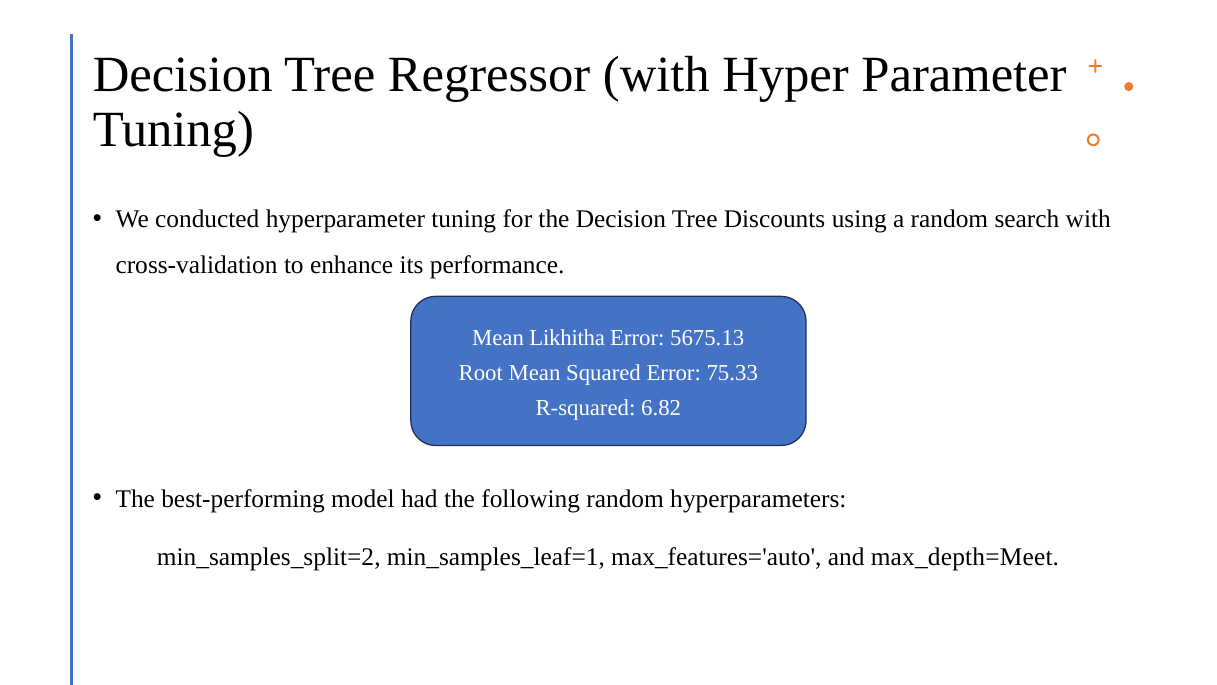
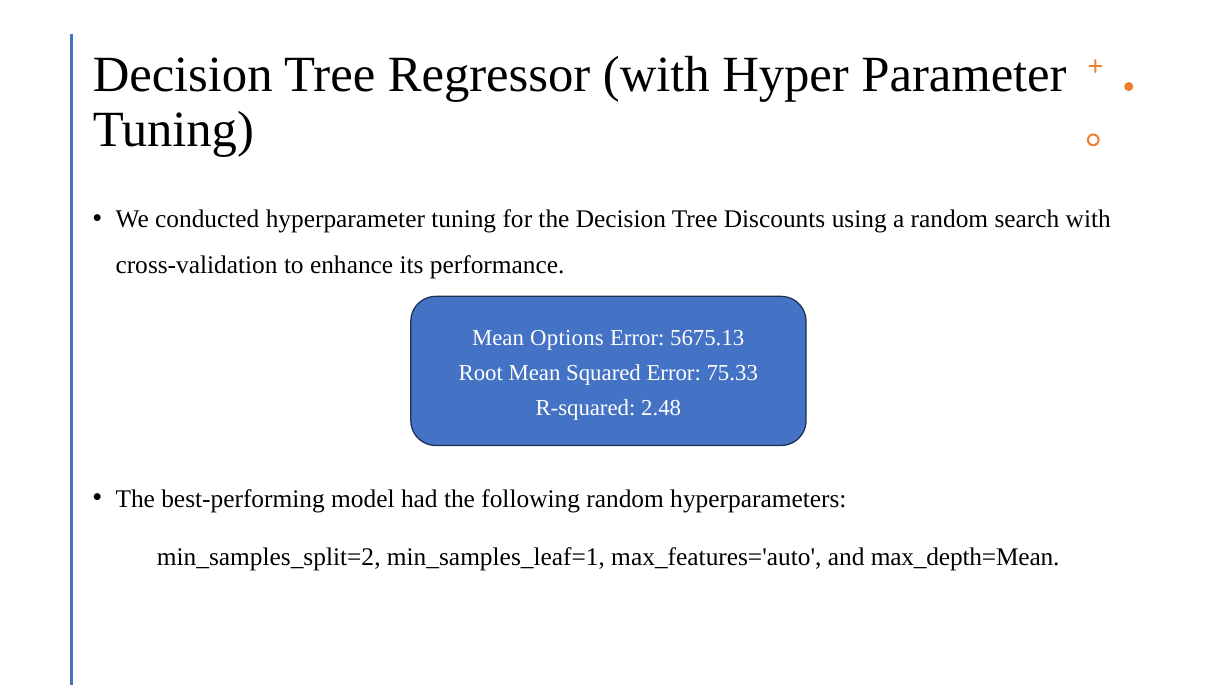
Likhitha: Likhitha -> Options (567, 337)
6.82: 6.82 -> 2.48 (661, 407)
max_depth=Meet: max_depth=Meet -> max_depth=Mean (965, 557)
